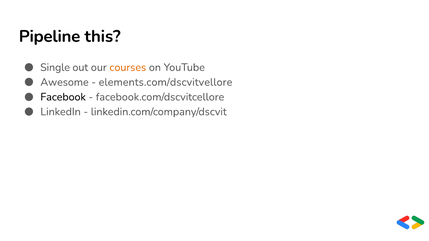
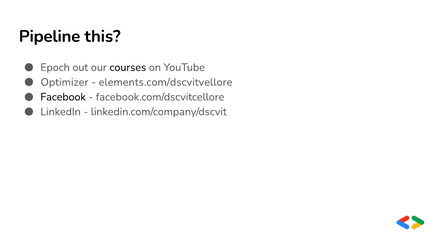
Single: Single -> Epoch (55, 67)
courses colour: orange -> black (128, 67)
Awesome: Awesome -> Optimizer (64, 82)
